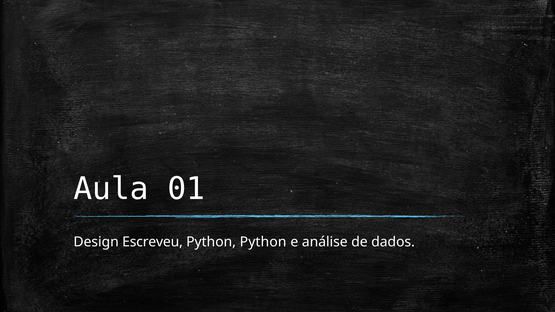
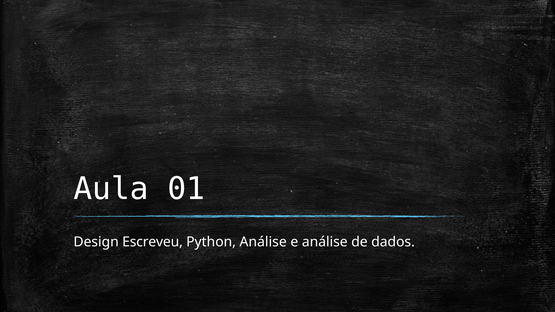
Python Python: Python -> Análise (263, 242)
